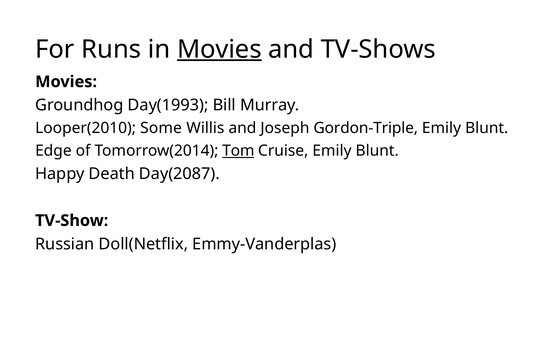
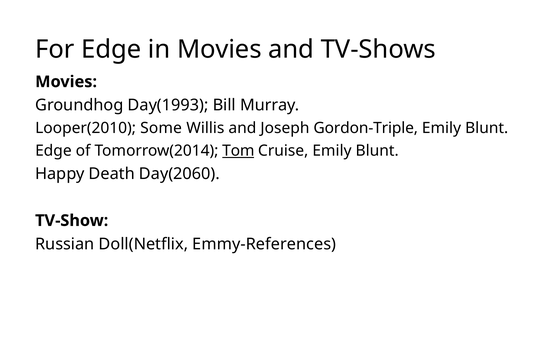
For Runs: Runs -> Edge (111, 49)
Movies underline: present -> none (219, 49)
Day(2087: Day(2087 -> Day(2060 (179, 174)
Emmy-Vanderplas: Emmy-Vanderplas -> Emmy-References (264, 244)
